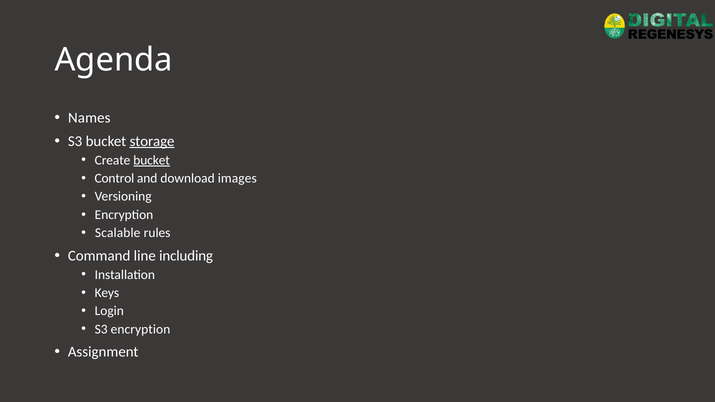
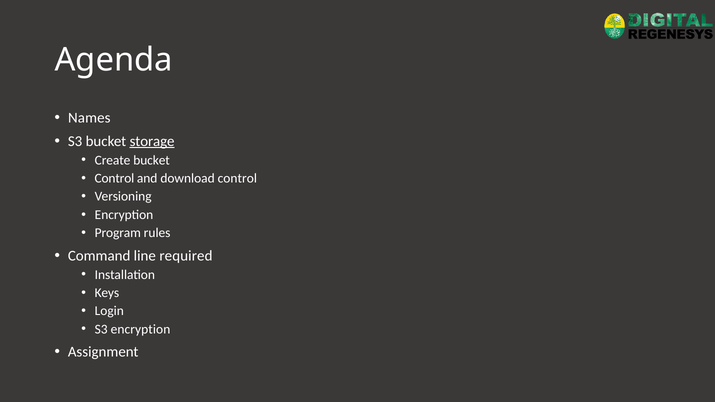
bucket underline: present -> none (152, 160)
download images: images -> control (237, 178)
Scalable: Scalable -> Program (118, 233)
including: including -> required (186, 256)
